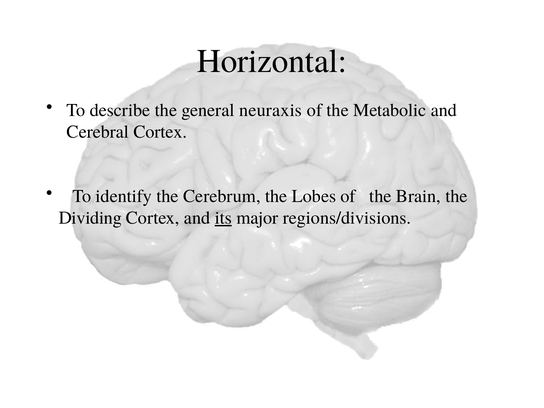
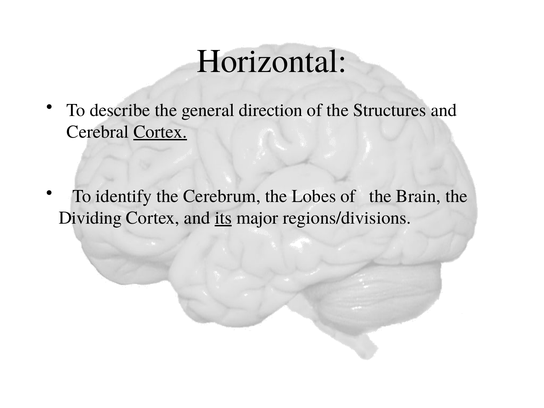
neuraxis: neuraxis -> direction (271, 110)
Metabolic: Metabolic -> Structures (390, 110)
Cortex underline: none -> present (160, 132)
